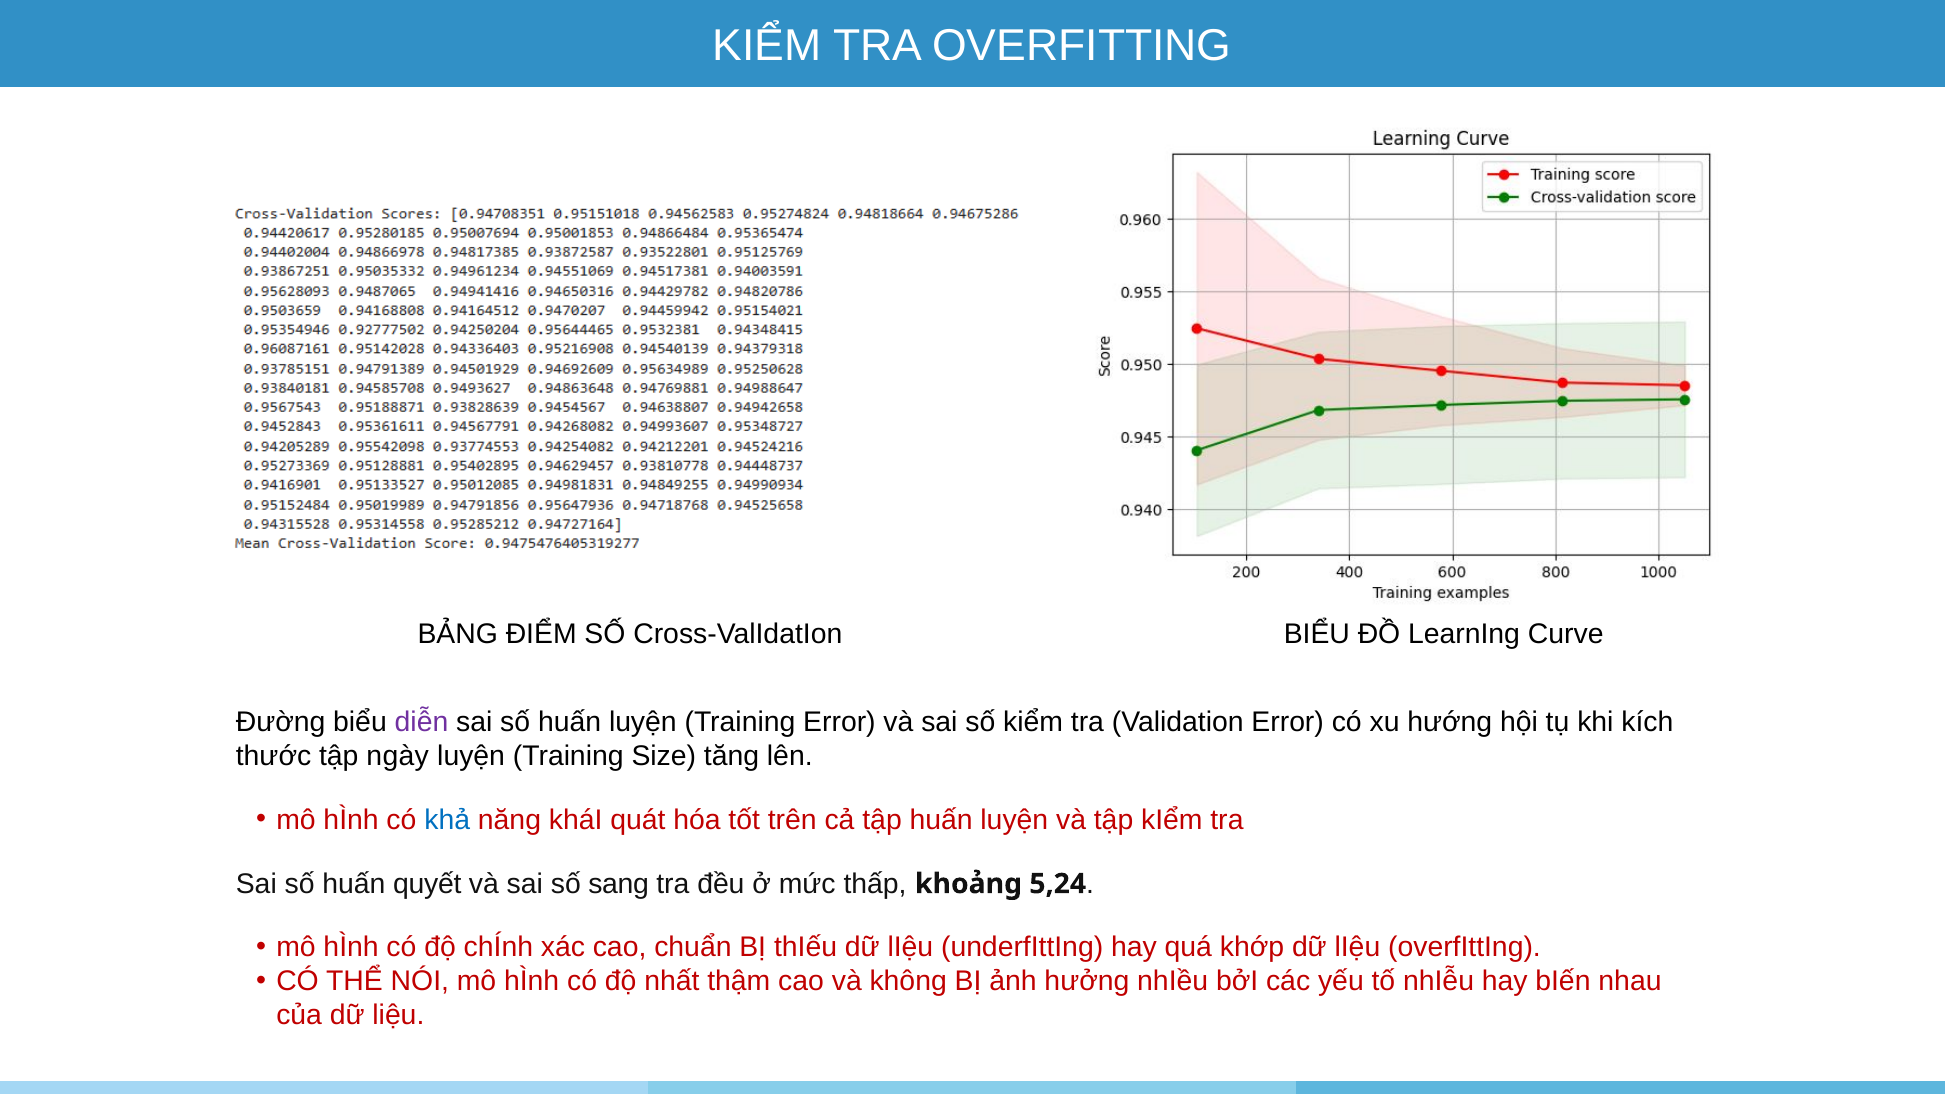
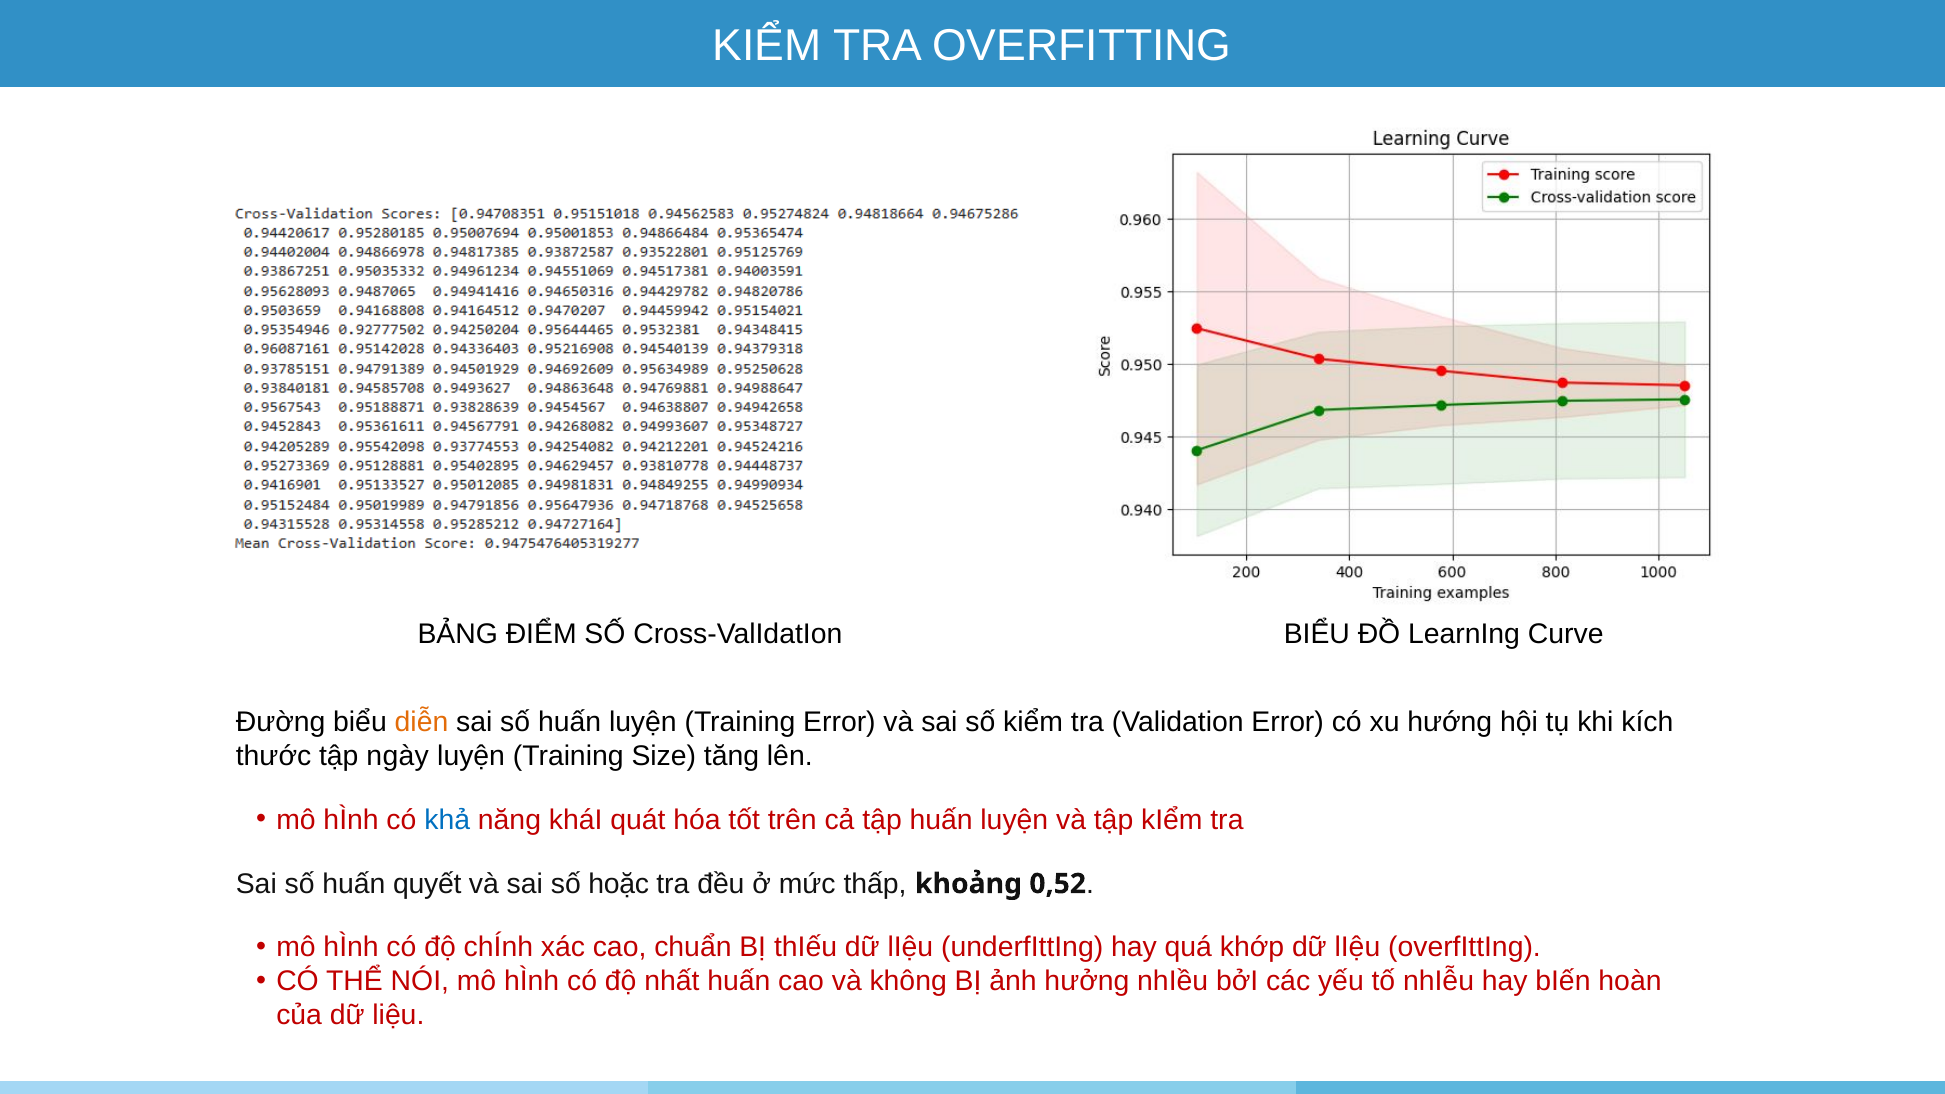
diễn colour: purple -> orange (422, 722)
sang: sang -> hoặc (619, 884)
5,24: 5,24 -> 0,52 (1058, 884)
nhất thậm: thậm -> huấn (739, 982)
nhau: nhau -> hoàn (1630, 982)
